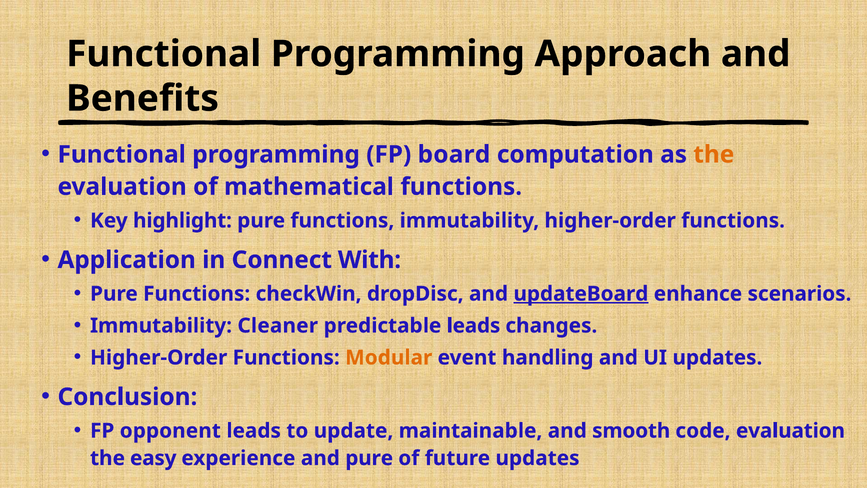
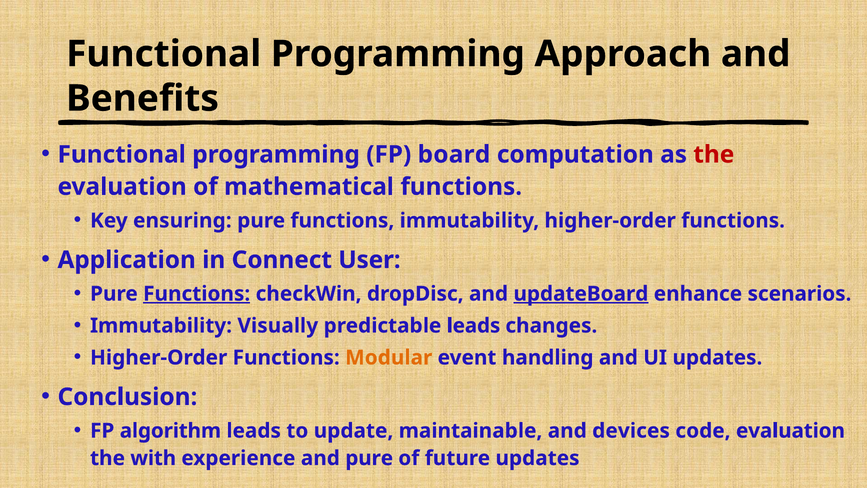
the colour: orange -> red (714, 154)
highlight: highlight -> ensuring (182, 220)
With: With -> User (369, 260)
Functions underline: none -> present (197, 294)
Cleaner: Cleaner -> Visually (278, 326)
opponent: opponent -> algorithm (170, 431)
smooth: smooth -> devices (631, 431)
easy: easy -> with (153, 458)
